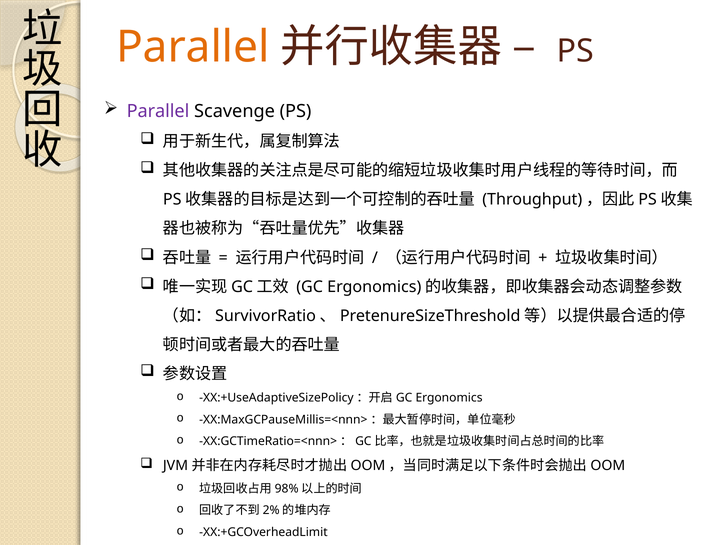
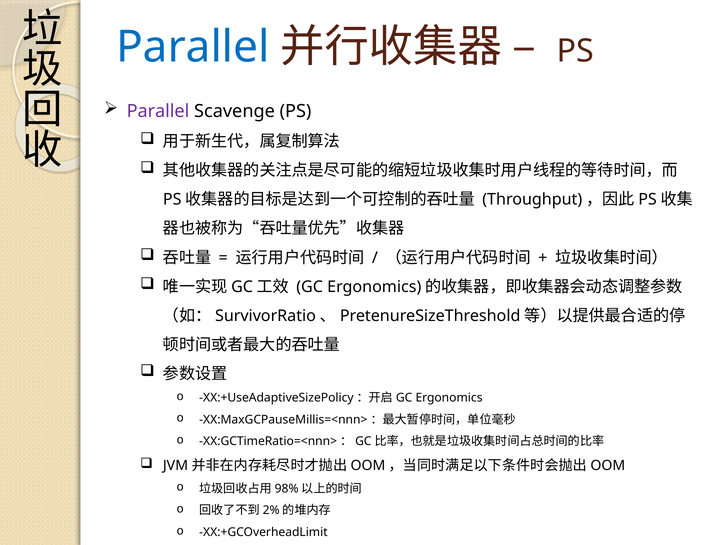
Parallel colour: orange -> blue (193, 47)
